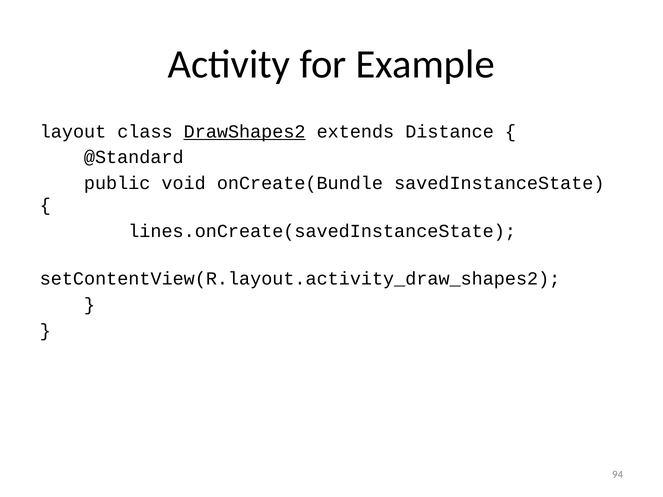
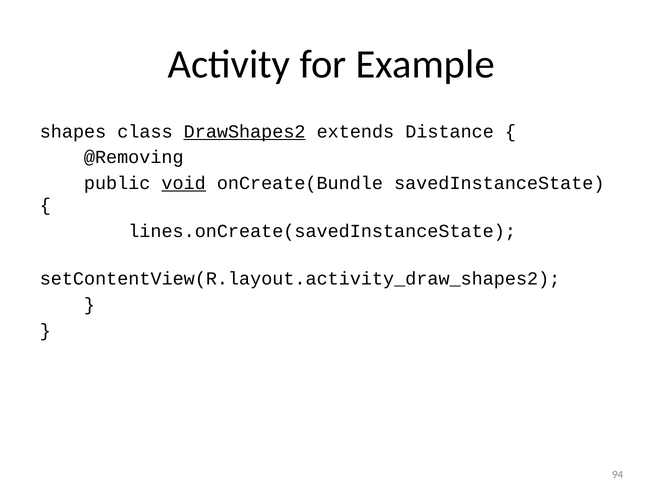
layout: layout -> shapes (73, 132)
@Standard: @Standard -> @Removing (134, 157)
void underline: none -> present (184, 183)
